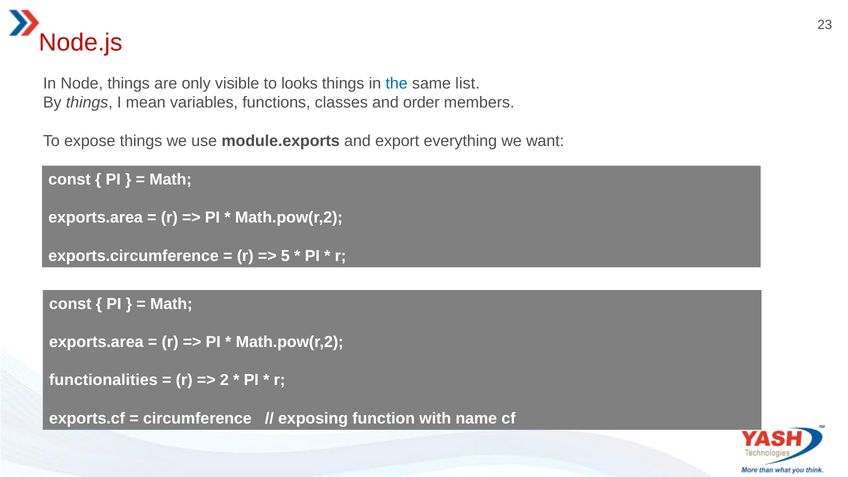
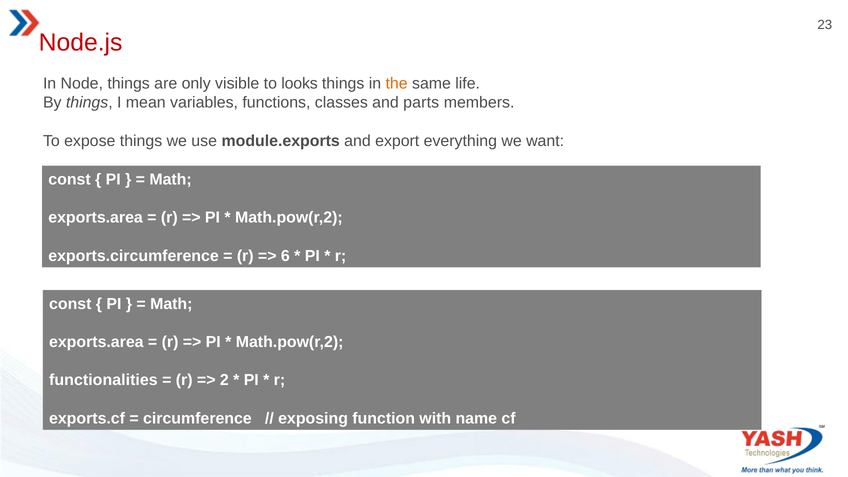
the colour: blue -> orange (397, 84)
list: list -> life (468, 84)
order: order -> parts (421, 103)
5: 5 -> 6 (285, 256)
